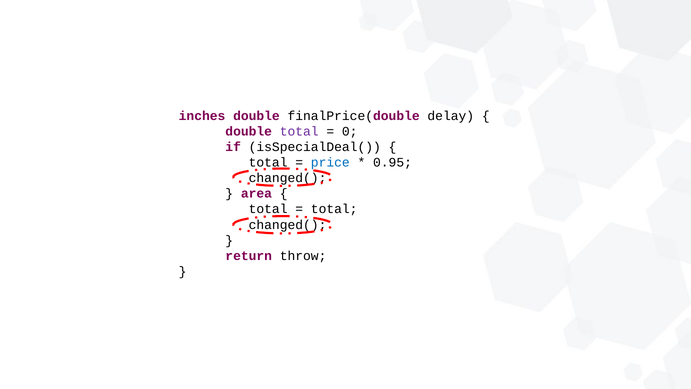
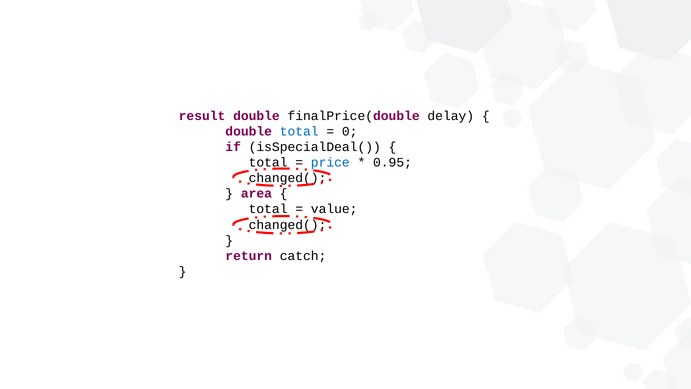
inches: inches -> result (202, 116)
total colour: purple -> blue (299, 131)
total: total -> value (334, 209)
throw: throw -> catch (303, 256)
